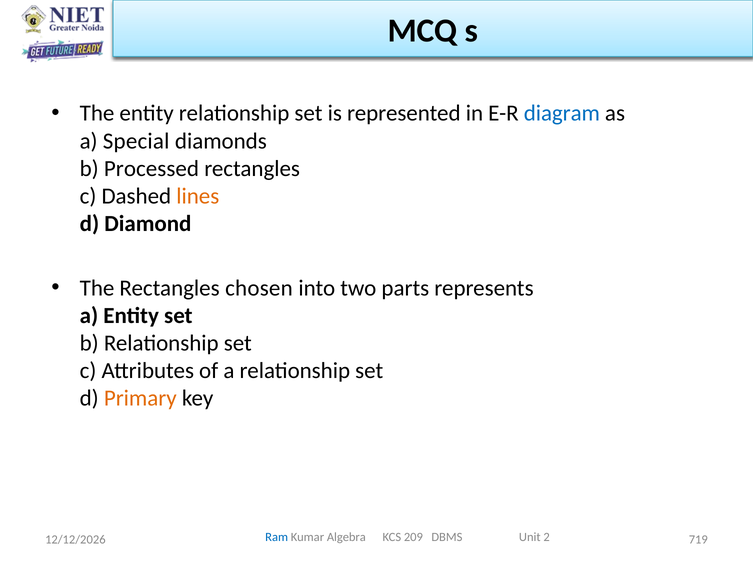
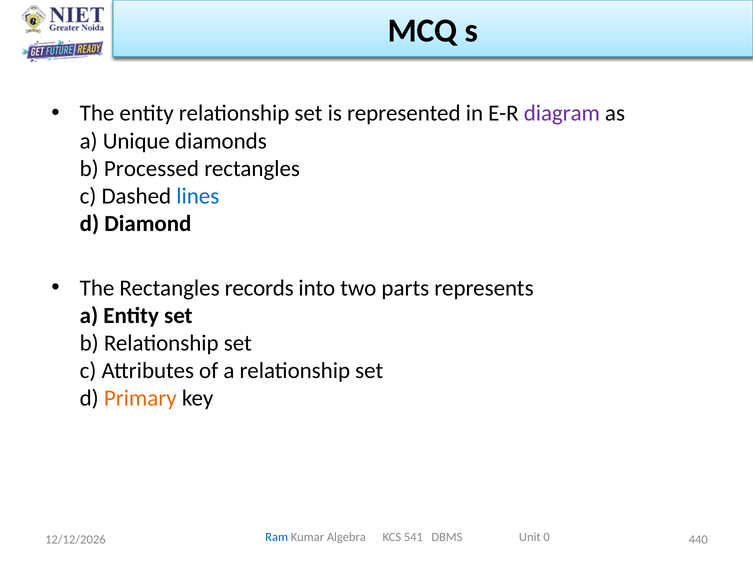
diagram colour: blue -> purple (562, 113)
Special: Special -> Unique (136, 141)
lines colour: orange -> blue (198, 196)
chosen: chosen -> records (259, 288)
209: 209 -> 541 (413, 537)
2: 2 -> 0 (547, 537)
719: 719 -> 440 (698, 539)
